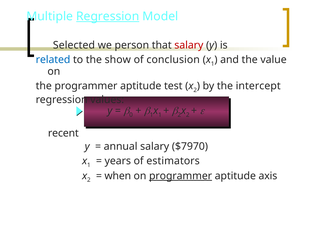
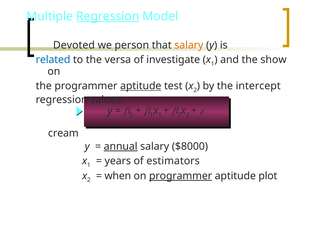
Selected: Selected -> Devoted (74, 45)
salary colour: red -> orange (189, 45)
show: show -> versa (118, 60)
conclusion: conclusion -> investigate (173, 60)
value: value -> show (274, 60)
aptitude underline: none -> present (141, 86)
recent: recent -> cream (63, 133)
annual underline: none -> present (121, 146)
$7970: $7970 -> $8000 (190, 146)
axis: axis -> plot (268, 176)
